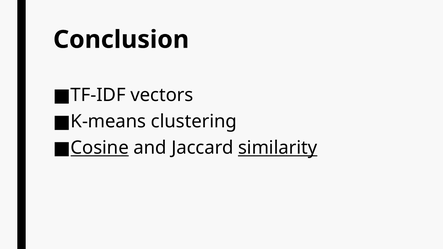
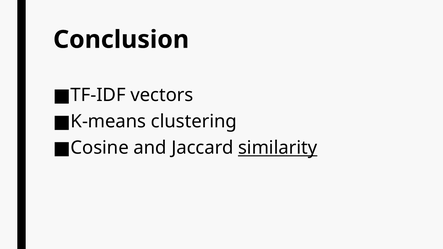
Cosine underline: present -> none (100, 148)
